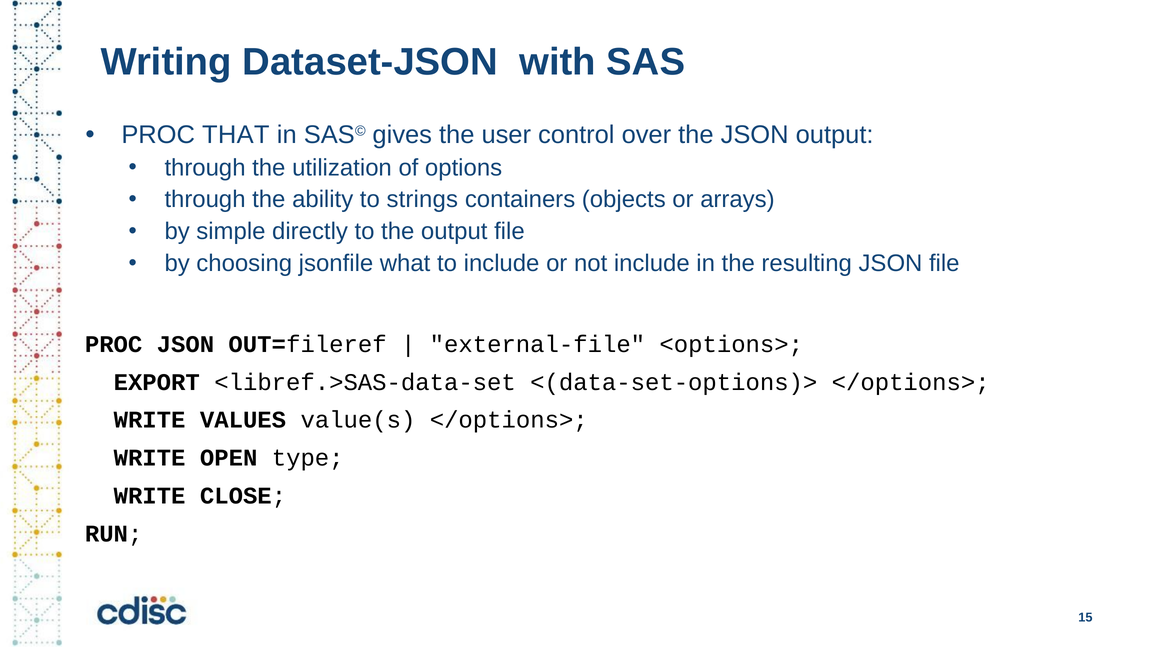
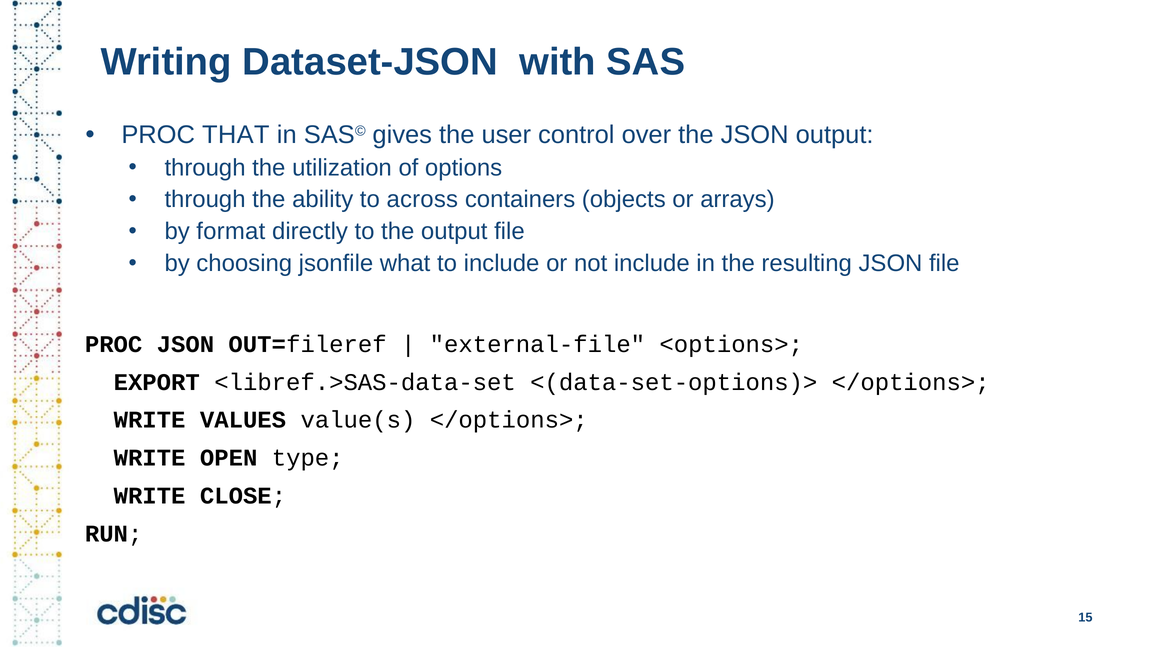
strings: strings -> across (422, 200)
simple: simple -> format (231, 231)
